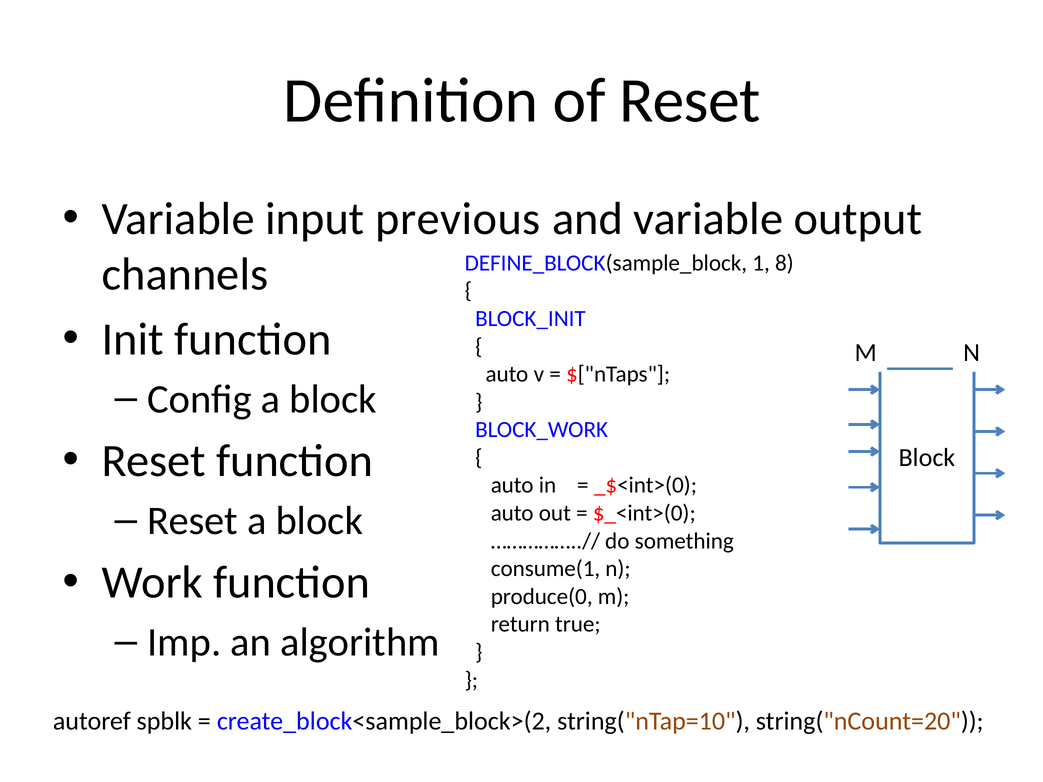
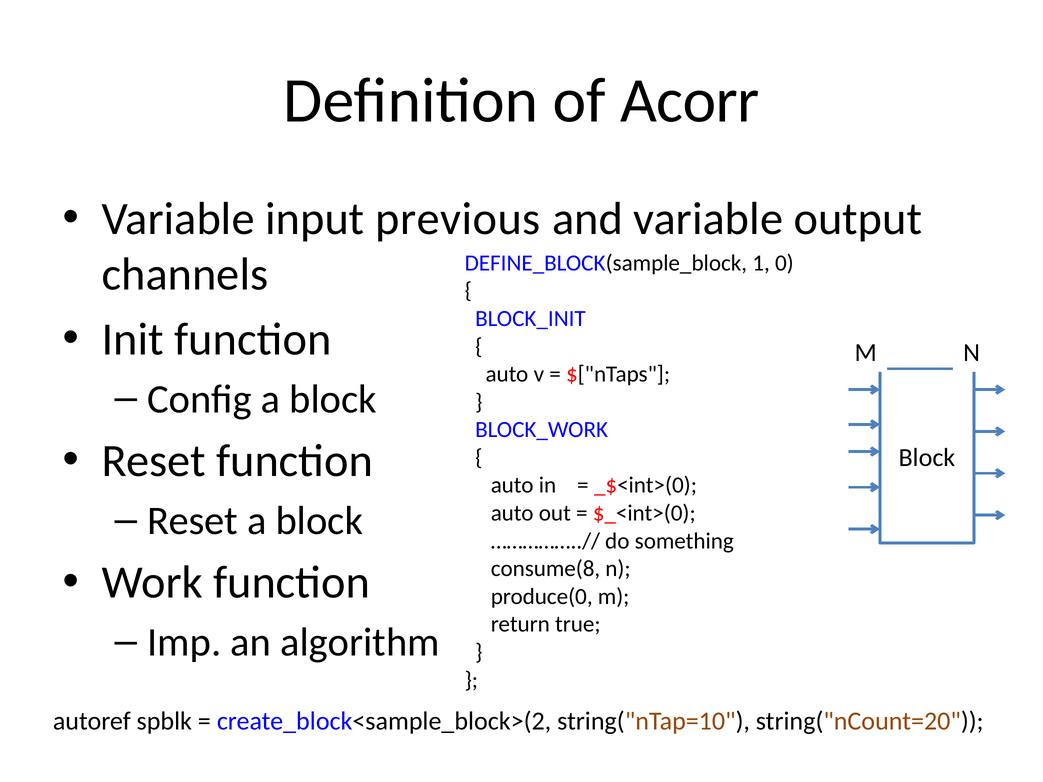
of Reset: Reset -> Acorr (690, 101)
8: 8 -> 0 (784, 263)
consume(1: consume(1 -> consume(8 (545, 569)
